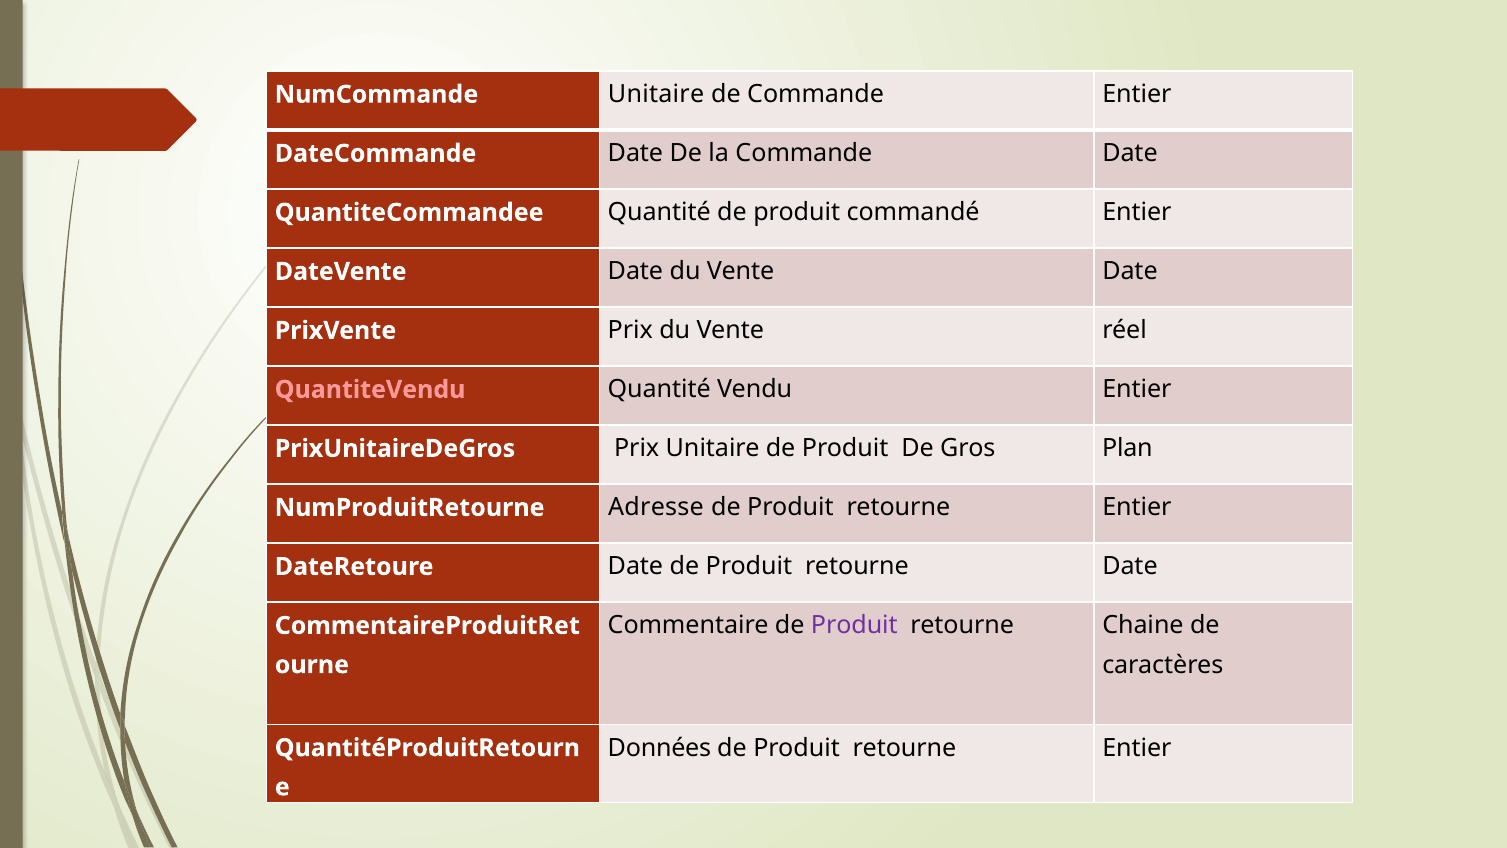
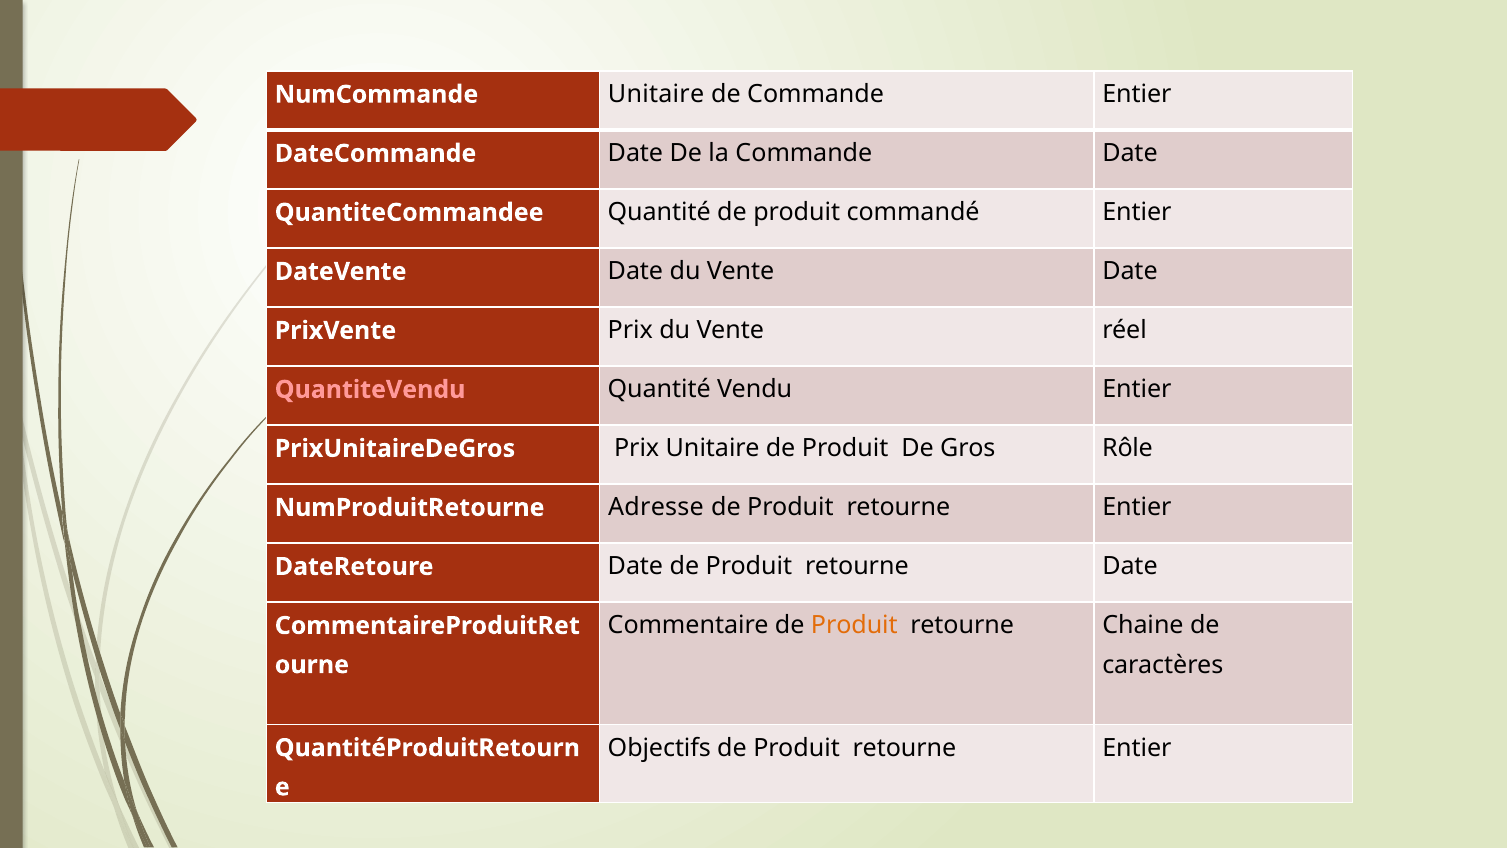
Plan: Plan -> Rôle (1127, 448)
Produit colour: purple -> orange (854, 625)
Données: Données -> Objectifs (659, 748)
